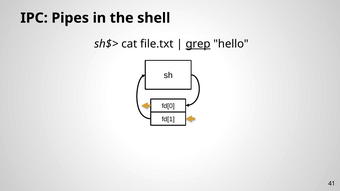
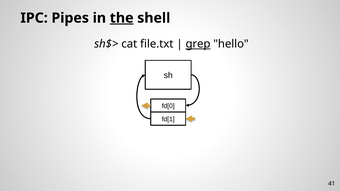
the underline: none -> present (122, 18)
